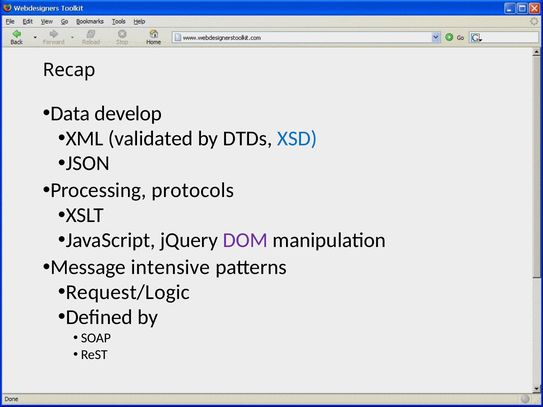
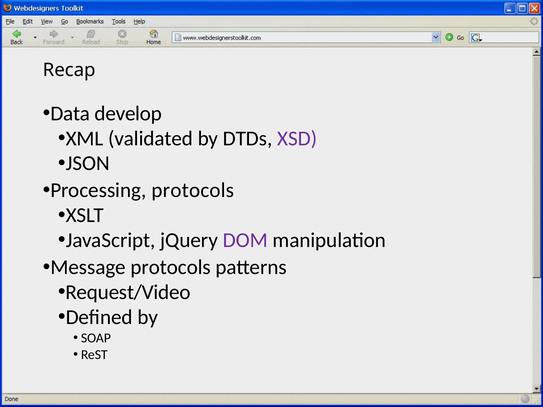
XSD colour: blue -> purple (297, 138)
Message intensive: intensive -> protocols (171, 267)
Request/Logic: Request/Logic -> Request/Video (128, 292)
